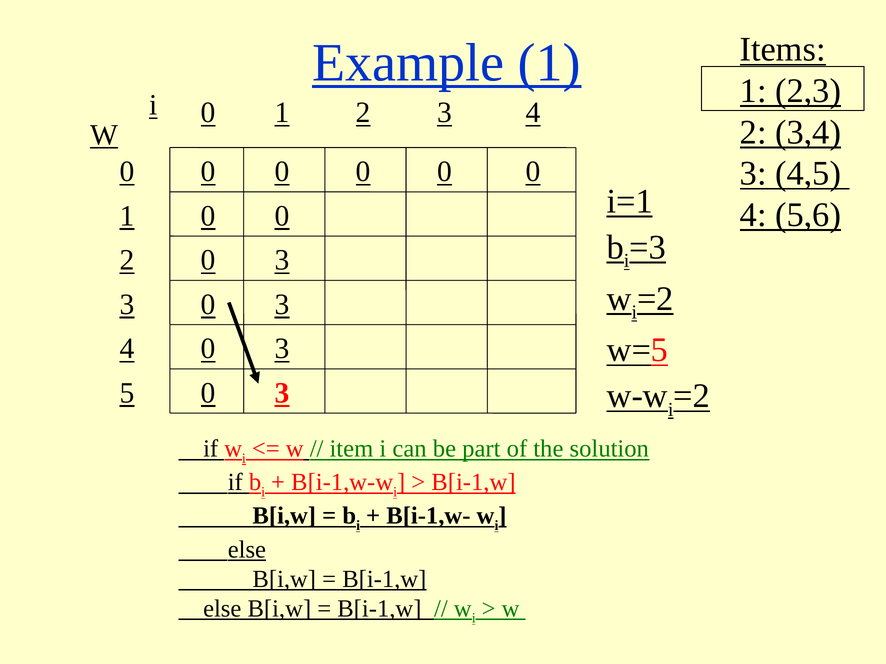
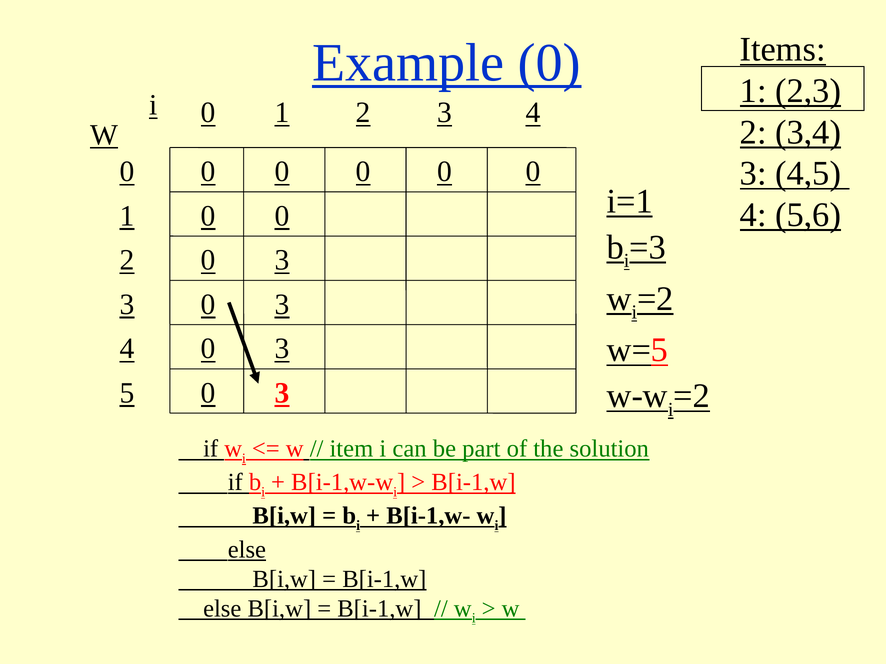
Example 1: 1 -> 0 (549, 63)
